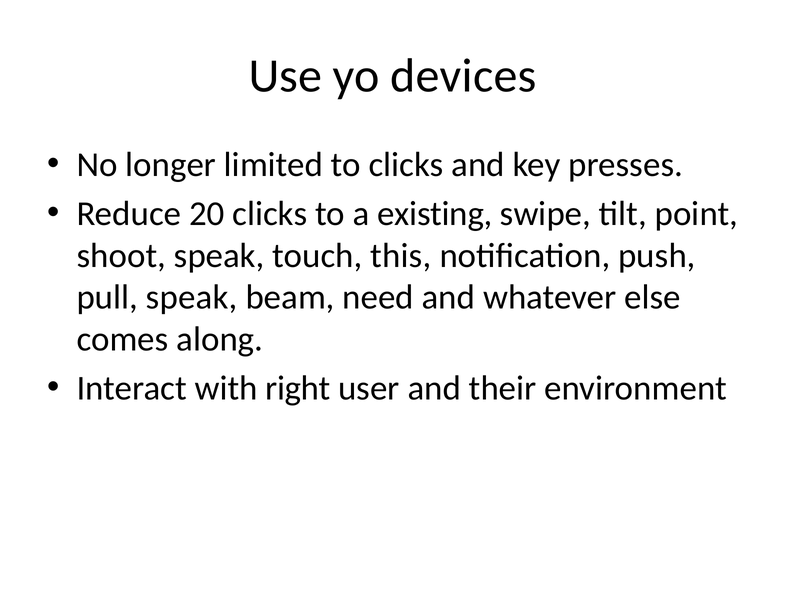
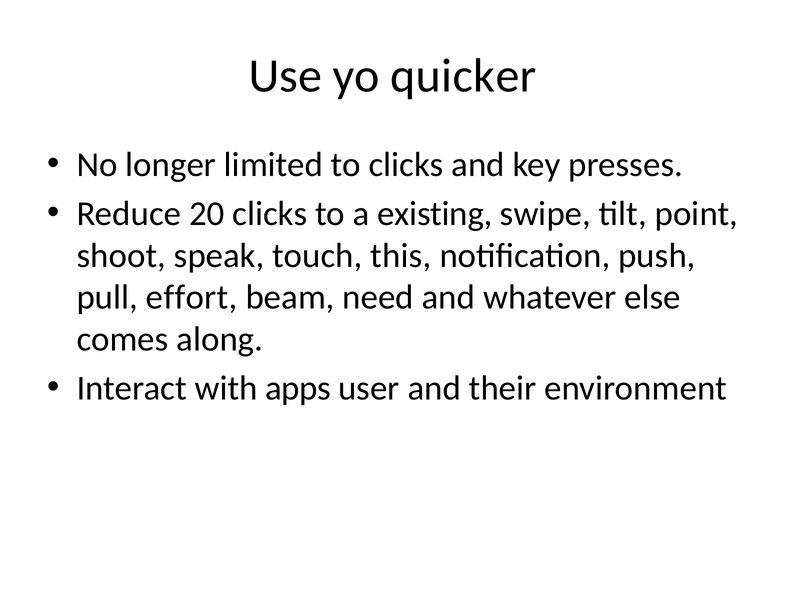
devices: devices -> quicker (463, 76)
pull speak: speak -> effort (192, 298)
right: right -> apps (298, 389)
